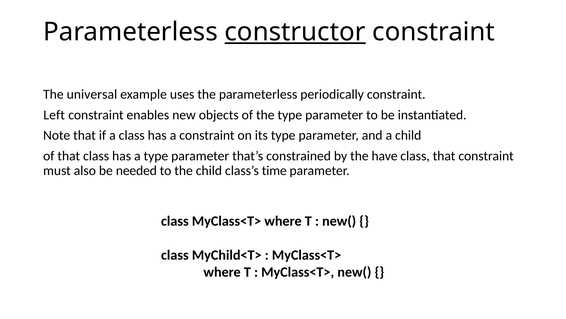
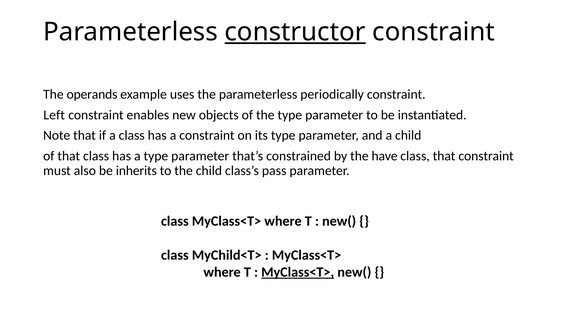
universal: universal -> operands (92, 94)
needed: needed -> inherits (136, 170)
time: time -> pass (274, 170)
MyClass<T> underline: none -> present (298, 272)
